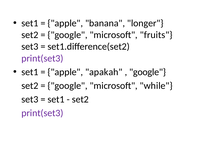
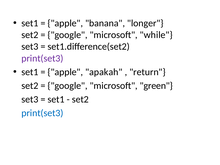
fruits: fruits -> while (156, 35)
google: google -> return (148, 72)
while: while -> green (156, 86)
print(set3 colour: purple -> blue (42, 113)
